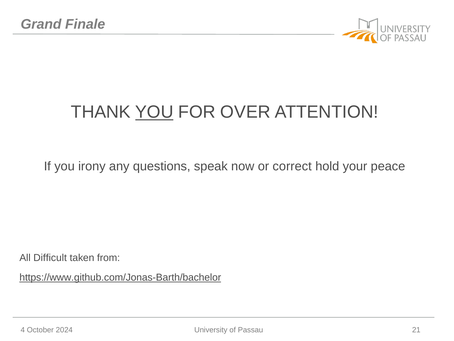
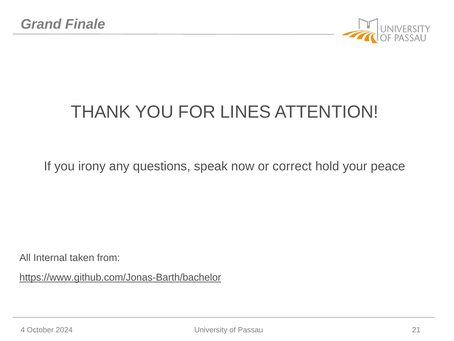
YOU underline: present -> none (154, 112)
OVER: OVER -> LINES (246, 112)
Difficult: Difficult -> Internal (50, 258)
